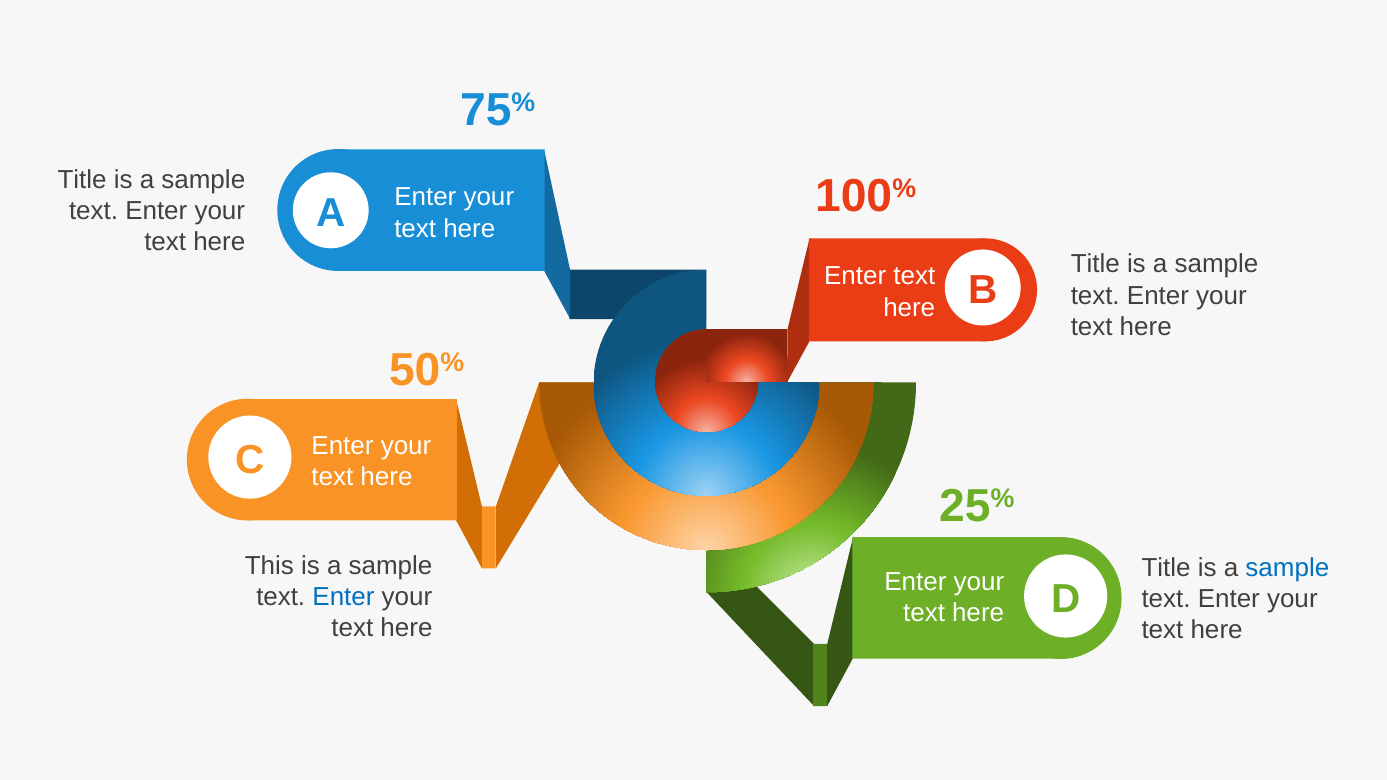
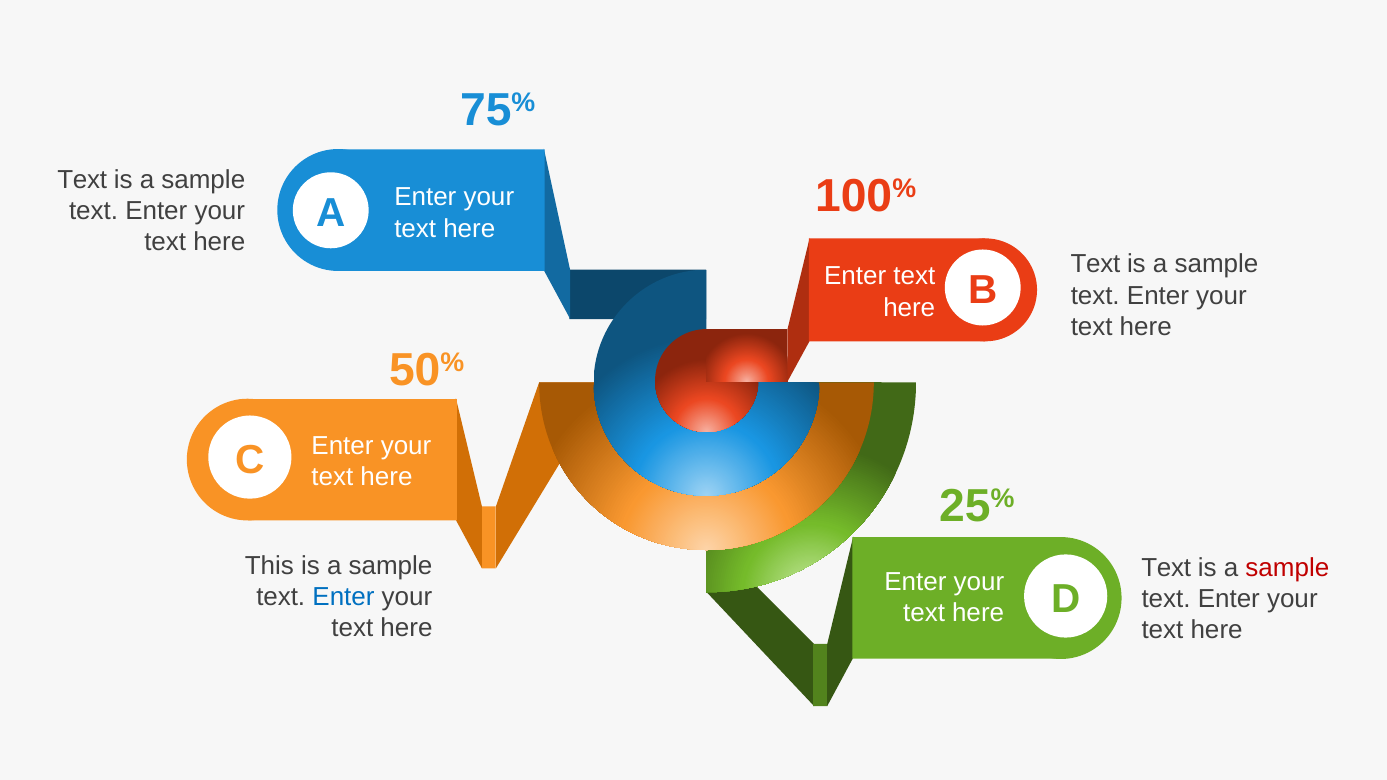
Title: Title -> Text (82, 180)
Title: Title -> Text (1095, 264)
Title: Title -> Text (1166, 568)
sample colour: blue -> red (1287, 568)
